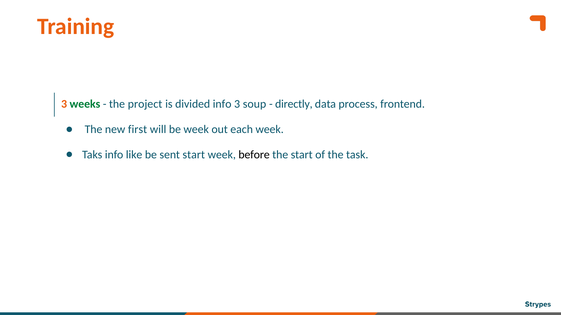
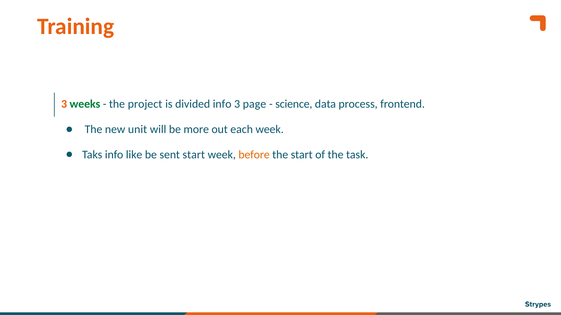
soup: soup -> page (255, 104)
directly: directly -> science (294, 104)
first: first -> unit (138, 130)
be week: week -> more (196, 130)
before colour: black -> orange (254, 155)
